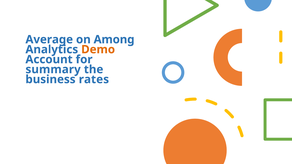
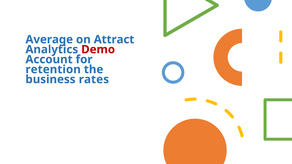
Among: Among -> Attract (114, 40)
Demo colour: orange -> red (98, 50)
summary: summary -> retention (53, 70)
